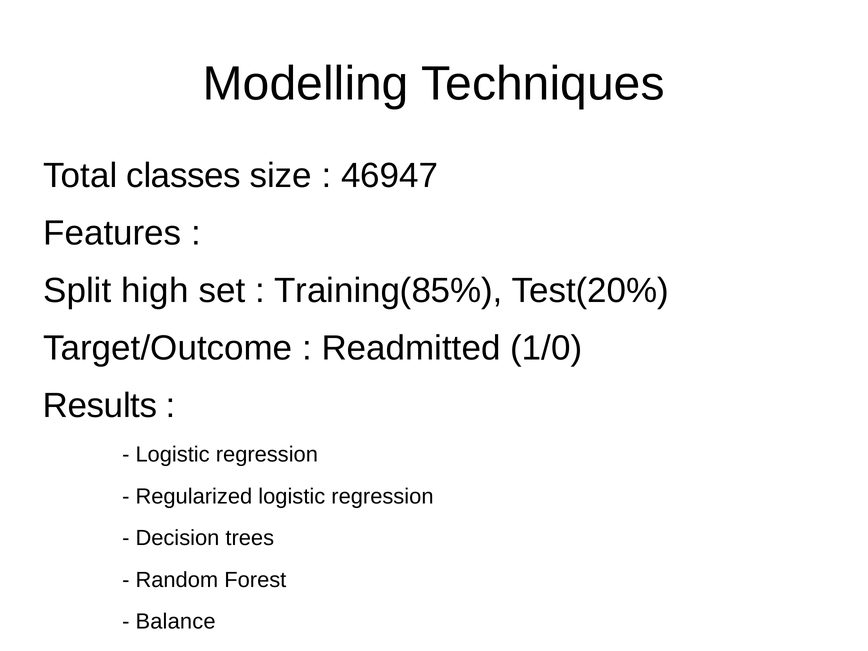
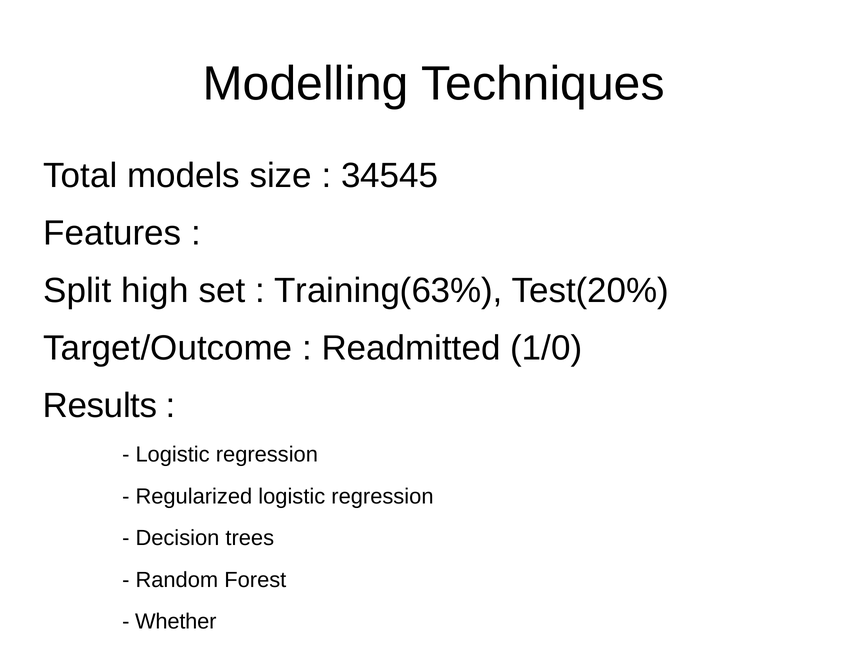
classes: classes -> models (183, 176)
46947: 46947 -> 34545 (390, 176)
Training(85%: Training(85% -> Training(63% (388, 291)
Balance: Balance -> Whether (176, 622)
